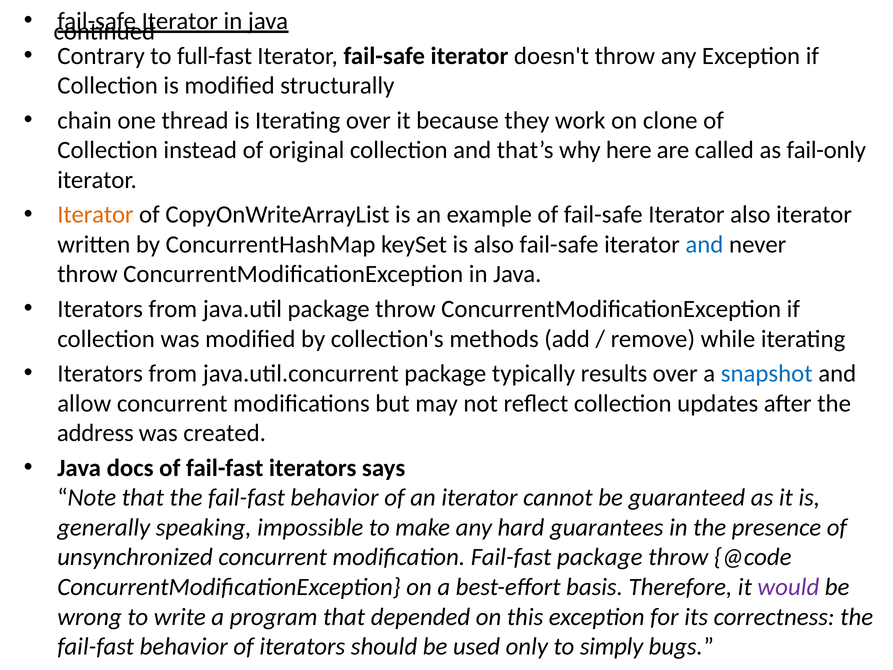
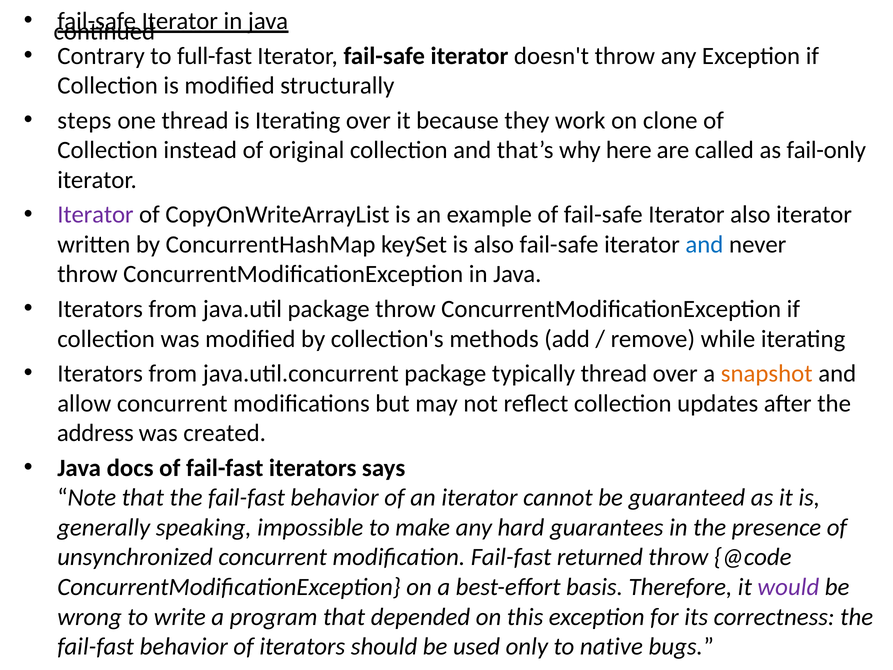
chain: chain -> steps (84, 120)
Iterator colour: orange -> purple (95, 215)
typically results: results -> thread (614, 373)
snapshot colour: blue -> orange (767, 373)
Fail-fast package: package -> returned (600, 557)
simply: simply -> native (611, 646)
